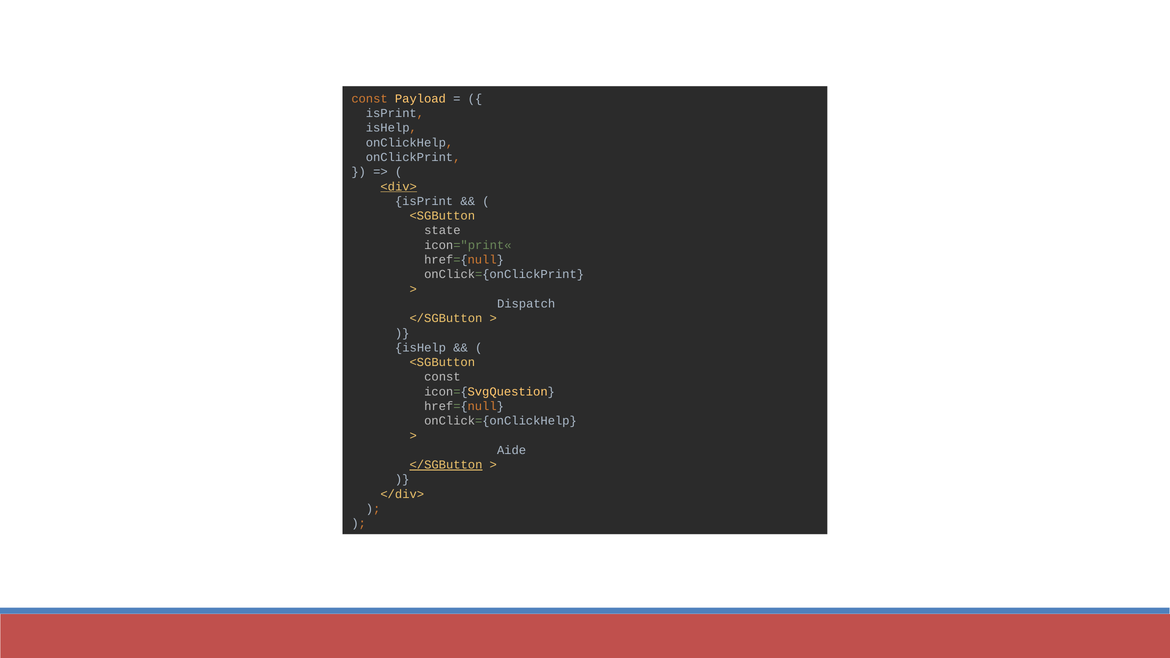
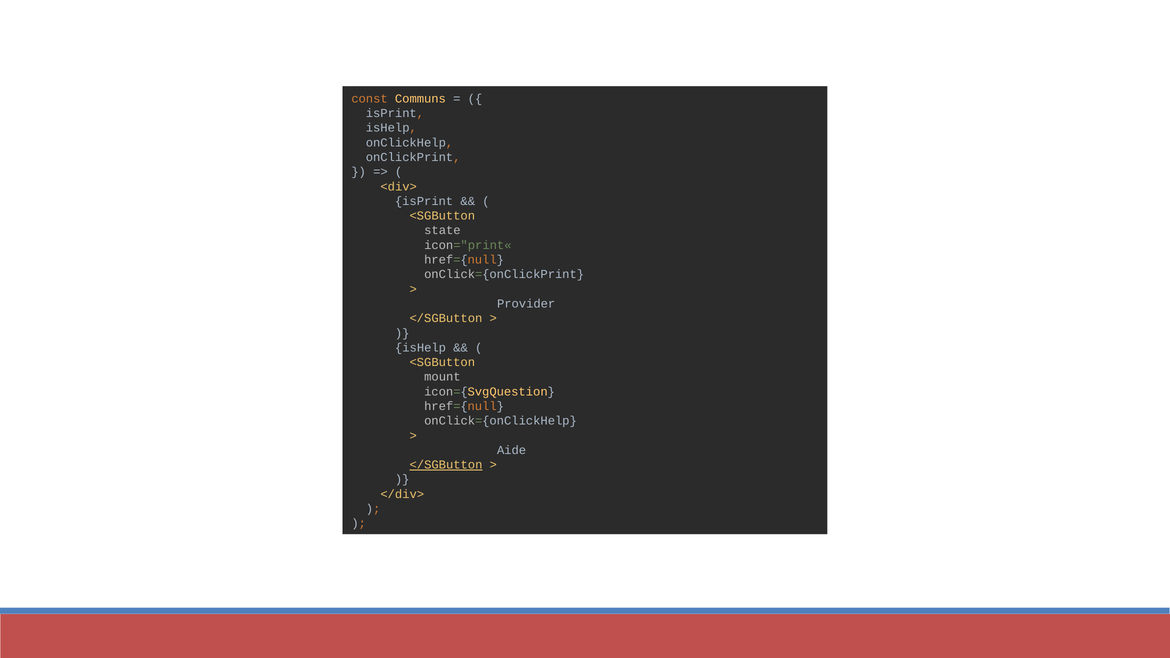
Payload: Payload -> Communs (420, 99)
<div> underline: present -> none (399, 187)
Dispatch: Dispatch -> Provider (526, 304)
const: const -> mount (442, 377)
